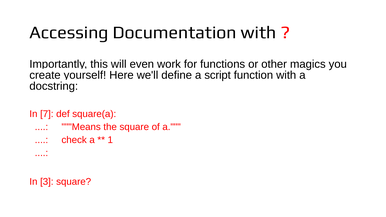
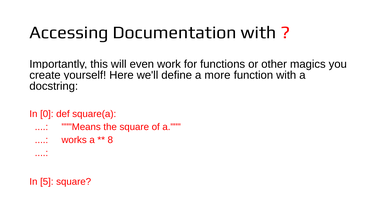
script: script -> more (217, 75)
7: 7 -> 0 (47, 114)
check: check -> works (74, 140)
1: 1 -> 8 (110, 140)
3: 3 -> 5 (47, 182)
